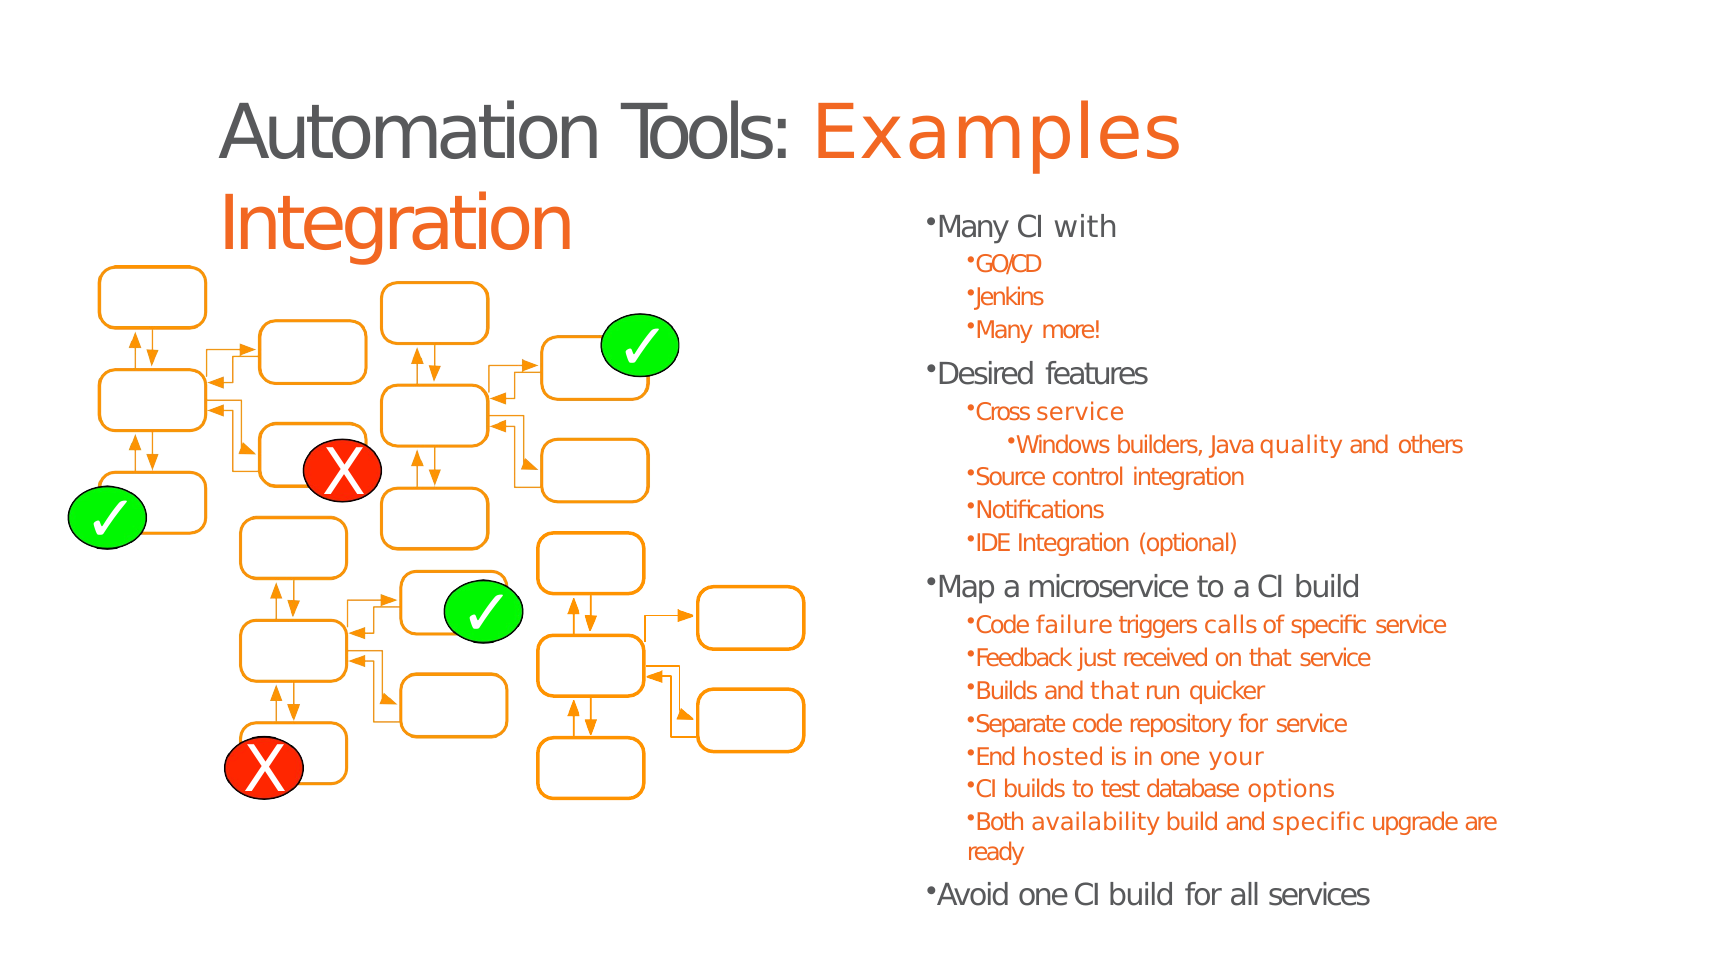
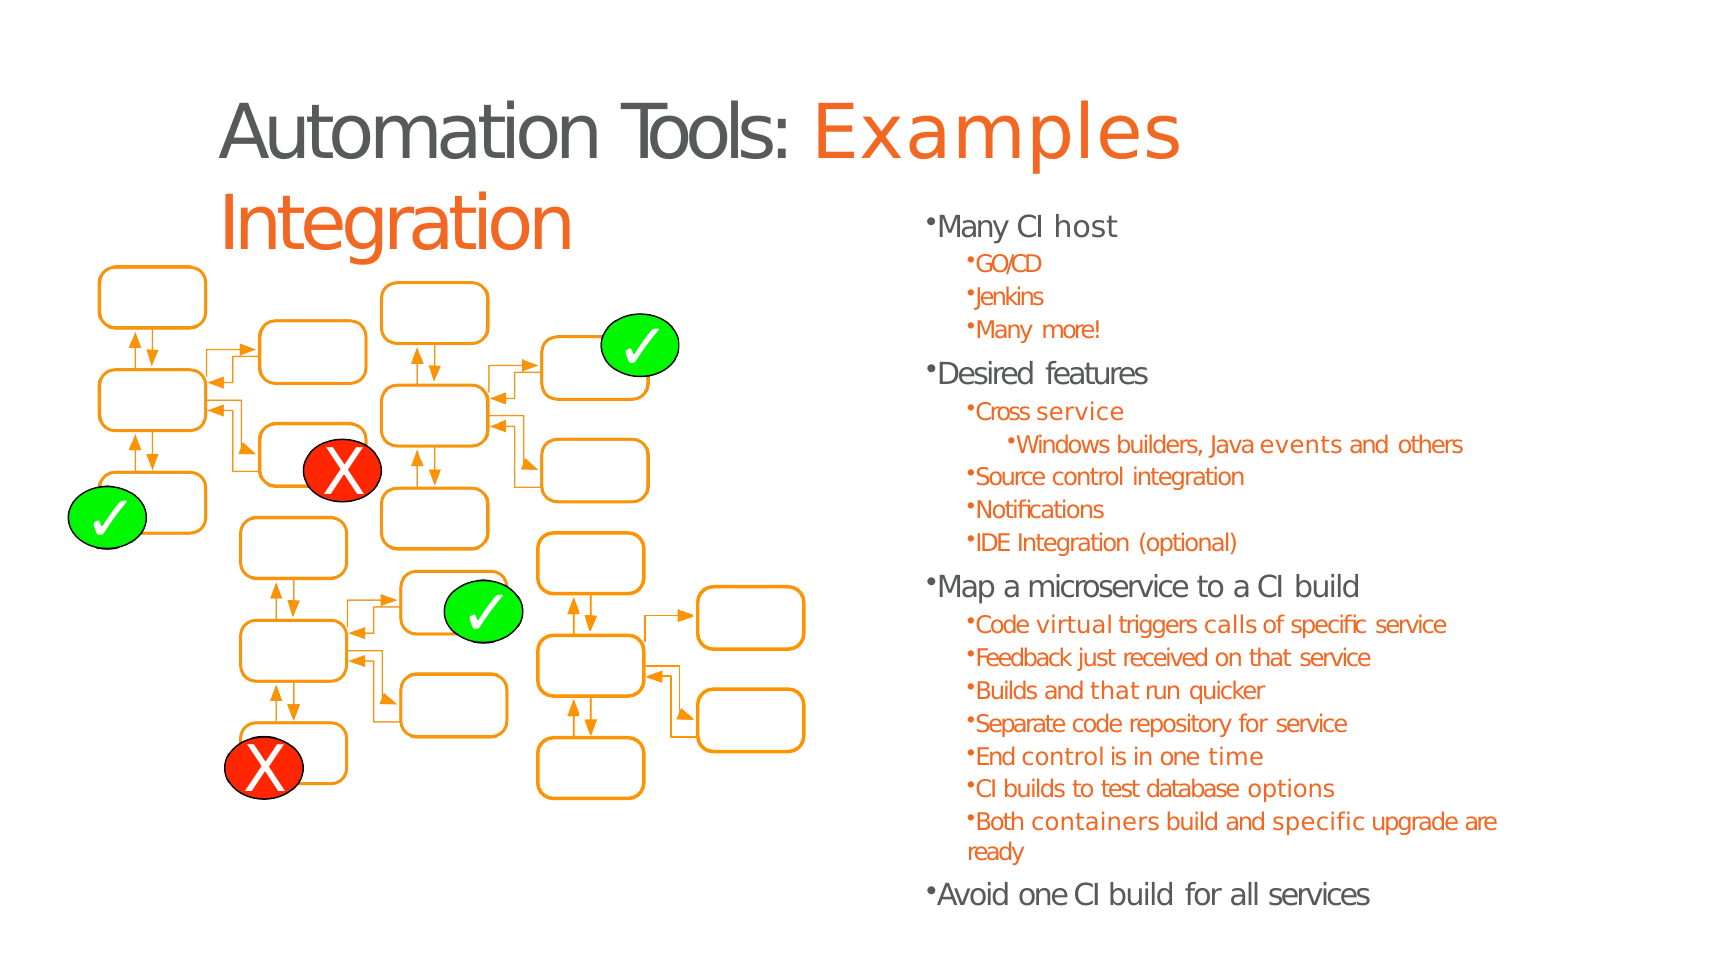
with: with -> host (1086, 227)
quality: quality -> events (1301, 445)
failure: failure -> virtual (1074, 626)
End hosted: hosted -> control (1063, 758)
your: your -> time (1236, 758)
availability: availability -> containers (1096, 823)
